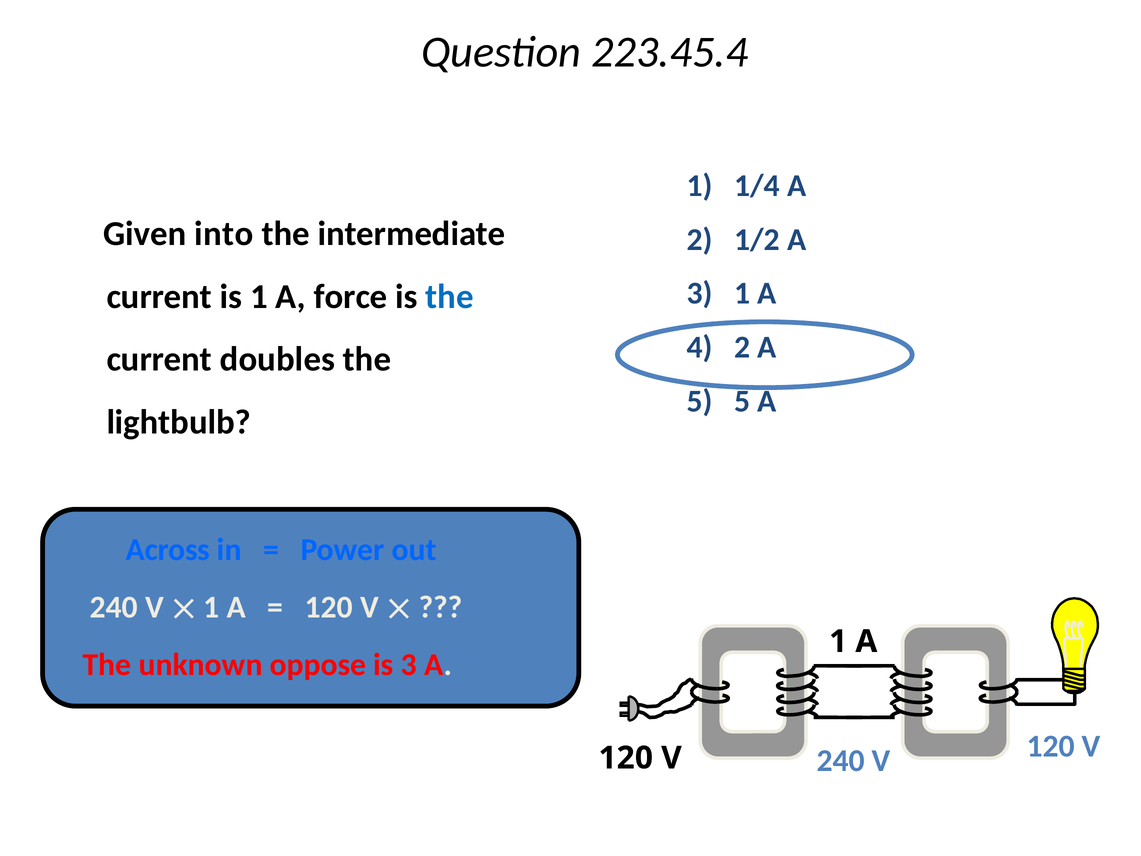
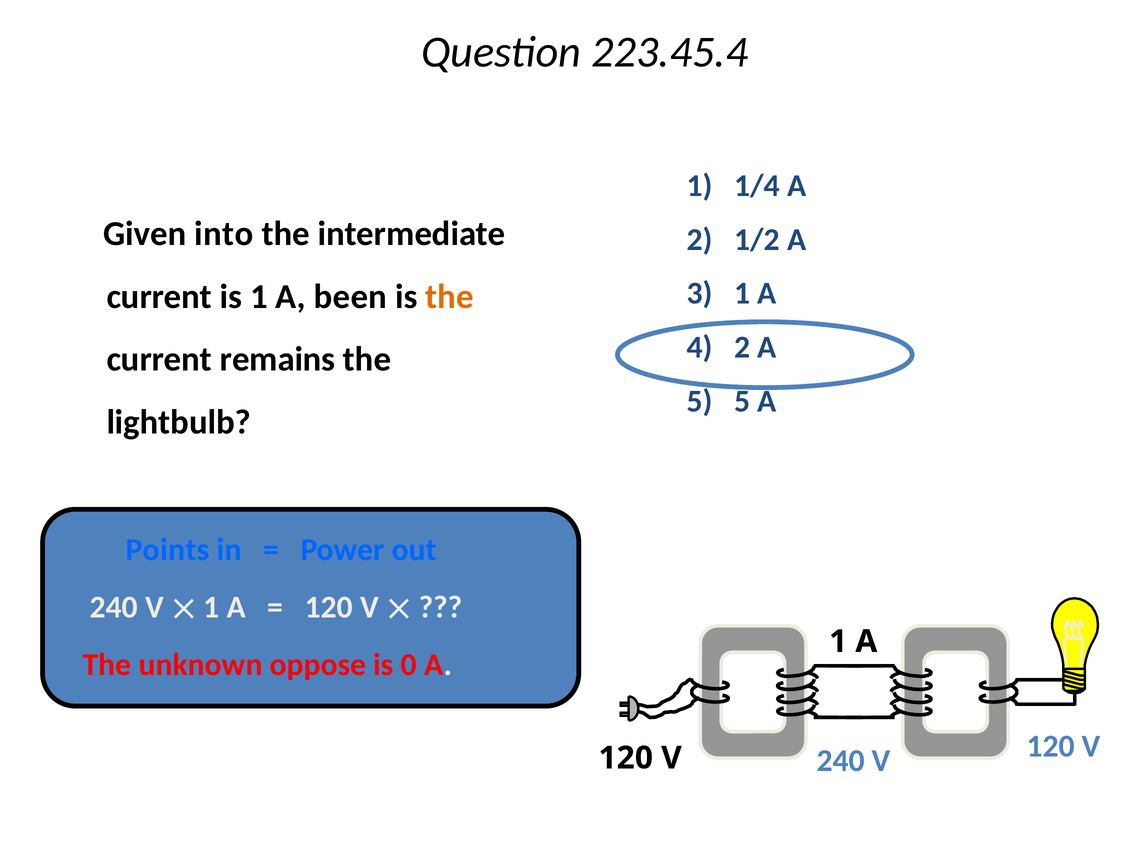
force: force -> been (350, 297)
the colour: blue -> orange (450, 297)
doubles: doubles -> remains (278, 359)
Across: Across -> Points (168, 549)
is 3: 3 -> 0 (409, 665)
